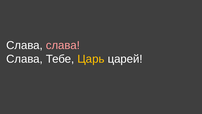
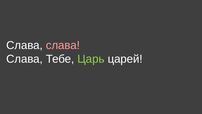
Царь colour: yellow -> light green (91, 59)
